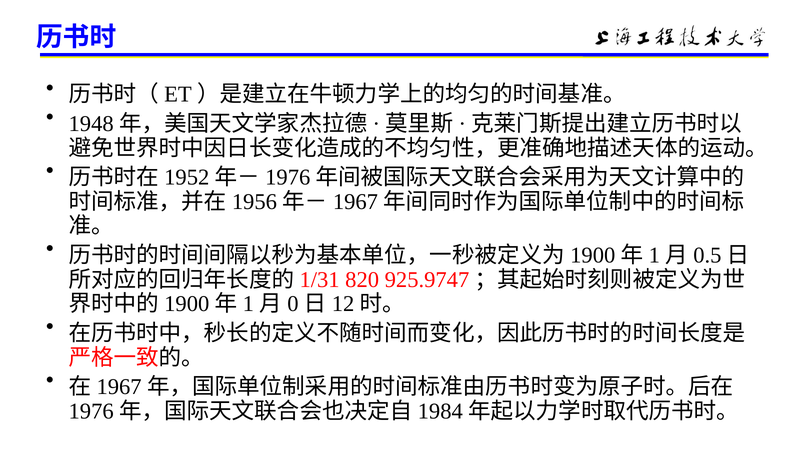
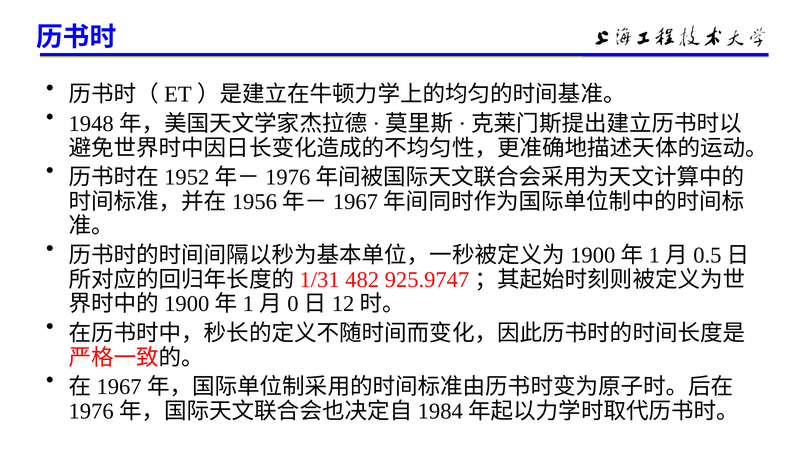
820: 820 -> 482 (362, 280)
